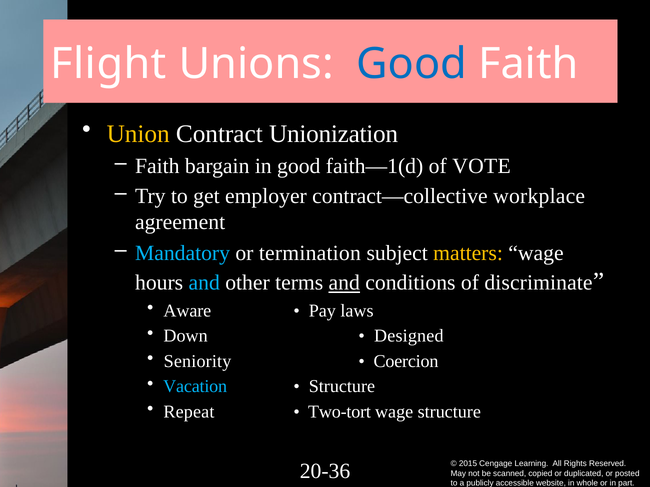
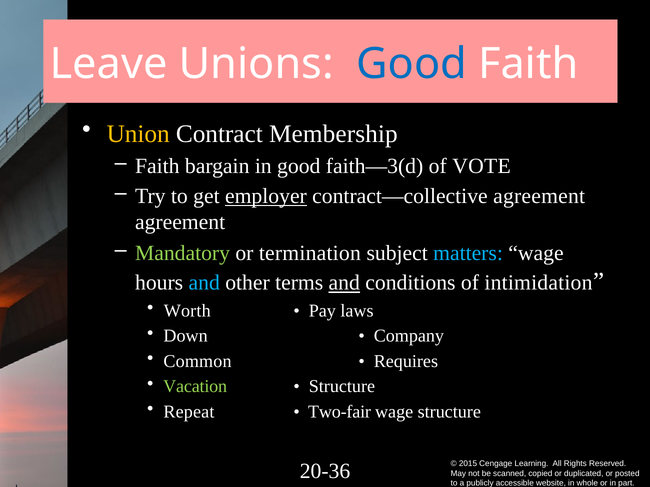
Flight: Flight -> Leave (109, 64)
Unionization: Unionization -> Membership (333, 134)
faith—1(d: faith—1(d -> faith—3(d (375, 166)
employer underline: none -> present (266, 196)
contract—collective workplace: workplace -> agreement (539, 196)
Mandatory colour: light blue -> light green (183, 253)
matters colour: yellow -> light blue (468, 253)
discriminate: discriminate -> intimidation (538, 283)
Aware: Aware -> Worth (187, 311)
Designed: Designed -> Company (409, 336)
Seniority: Seniority -> Common (198, 362)
Coercion: Coercion -> Requires (406, 362)
Vacation colour: light blue -> light green (195, 387)
Two-tort: Two-tort -> Two-fair (340, 412)
